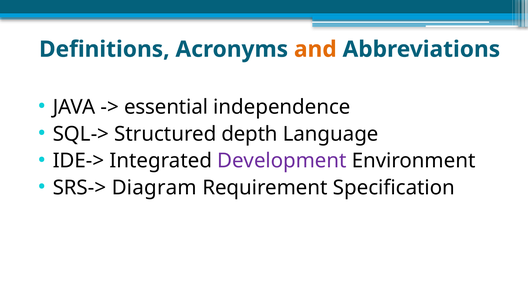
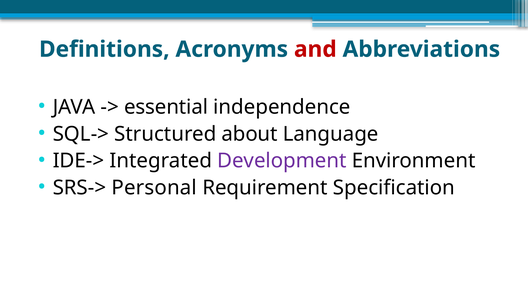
and colour: orange -> red (315, 49)
depth: depth -> about (250, 134)
Diagram: Diagram -> Personal (154, 188)
